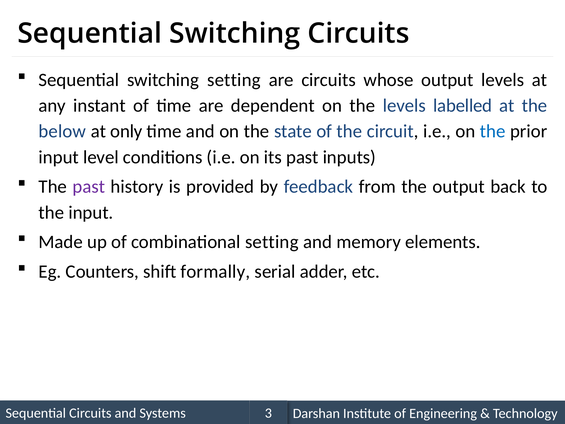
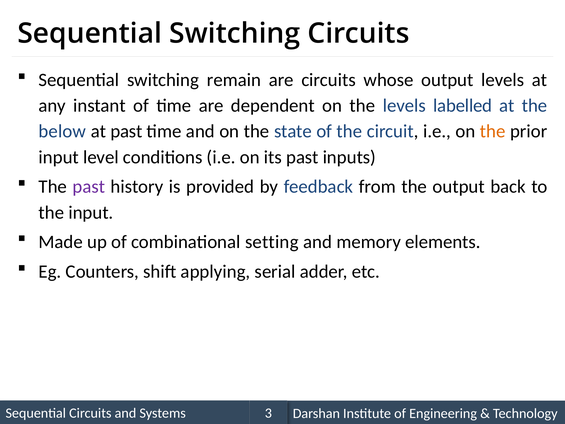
switching setting: setting -> remain (234, 80)
at only: only -> past (126, 131)
the colour: blue -> orange (493, 131)
formally: formally -> applying (215, 271)
